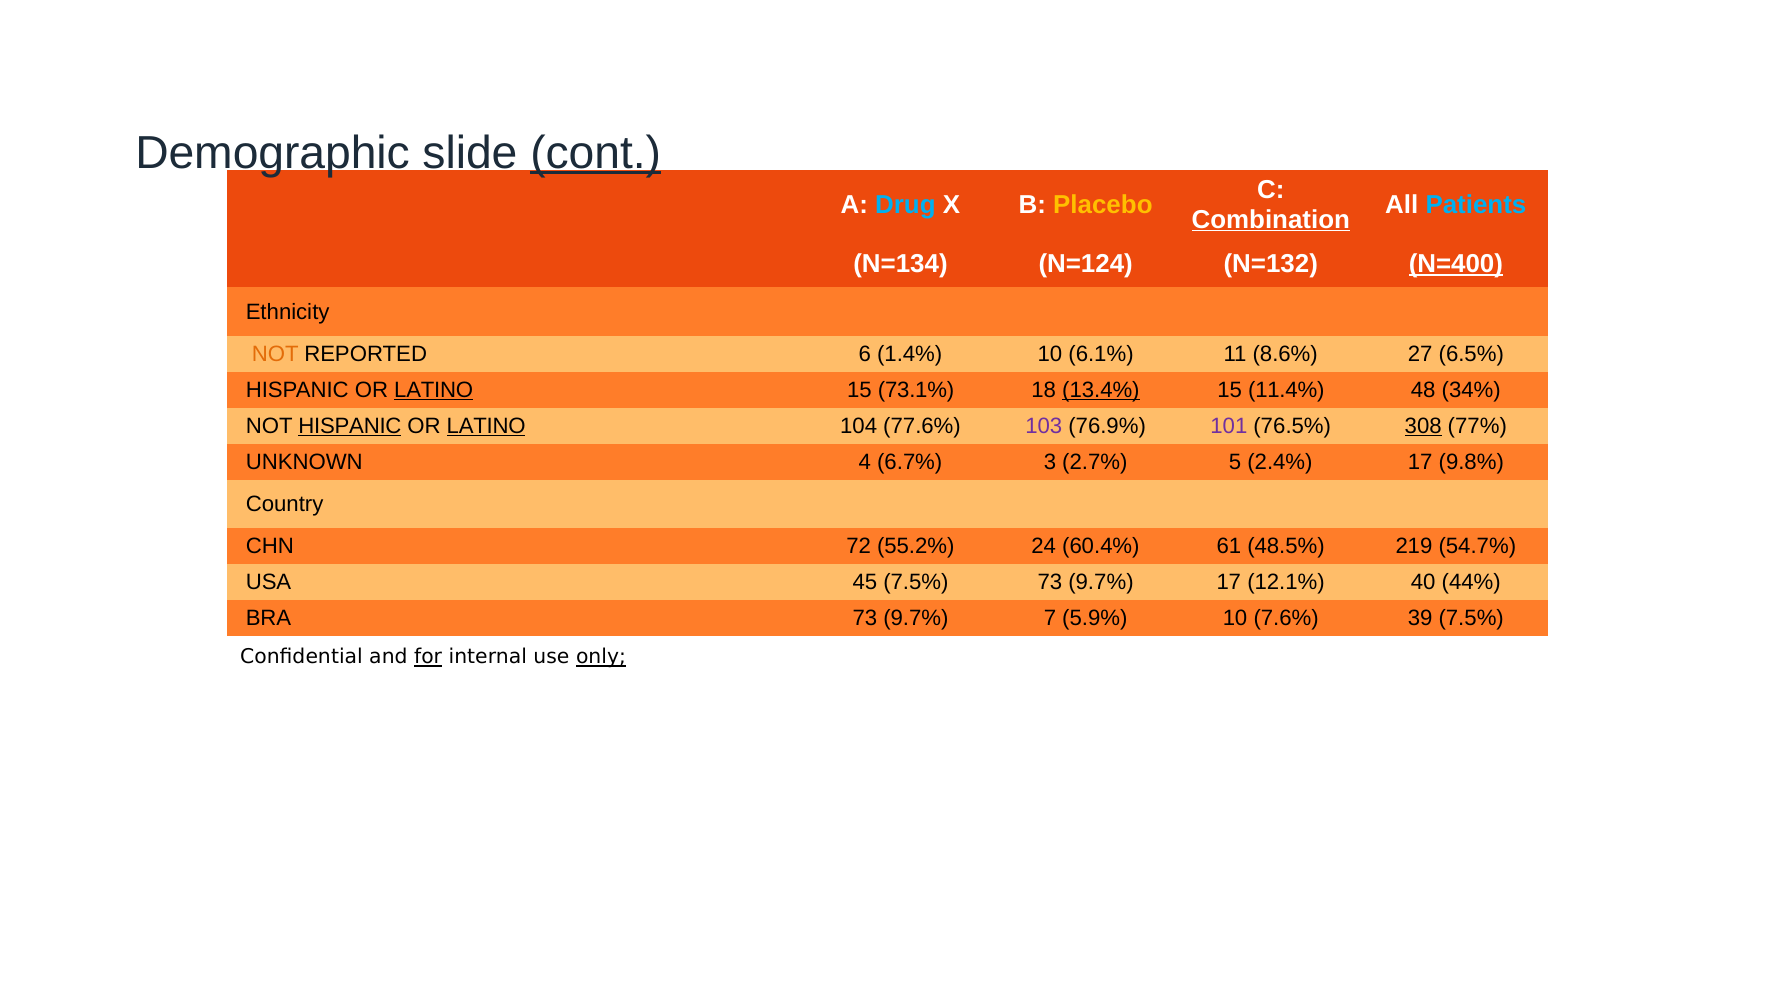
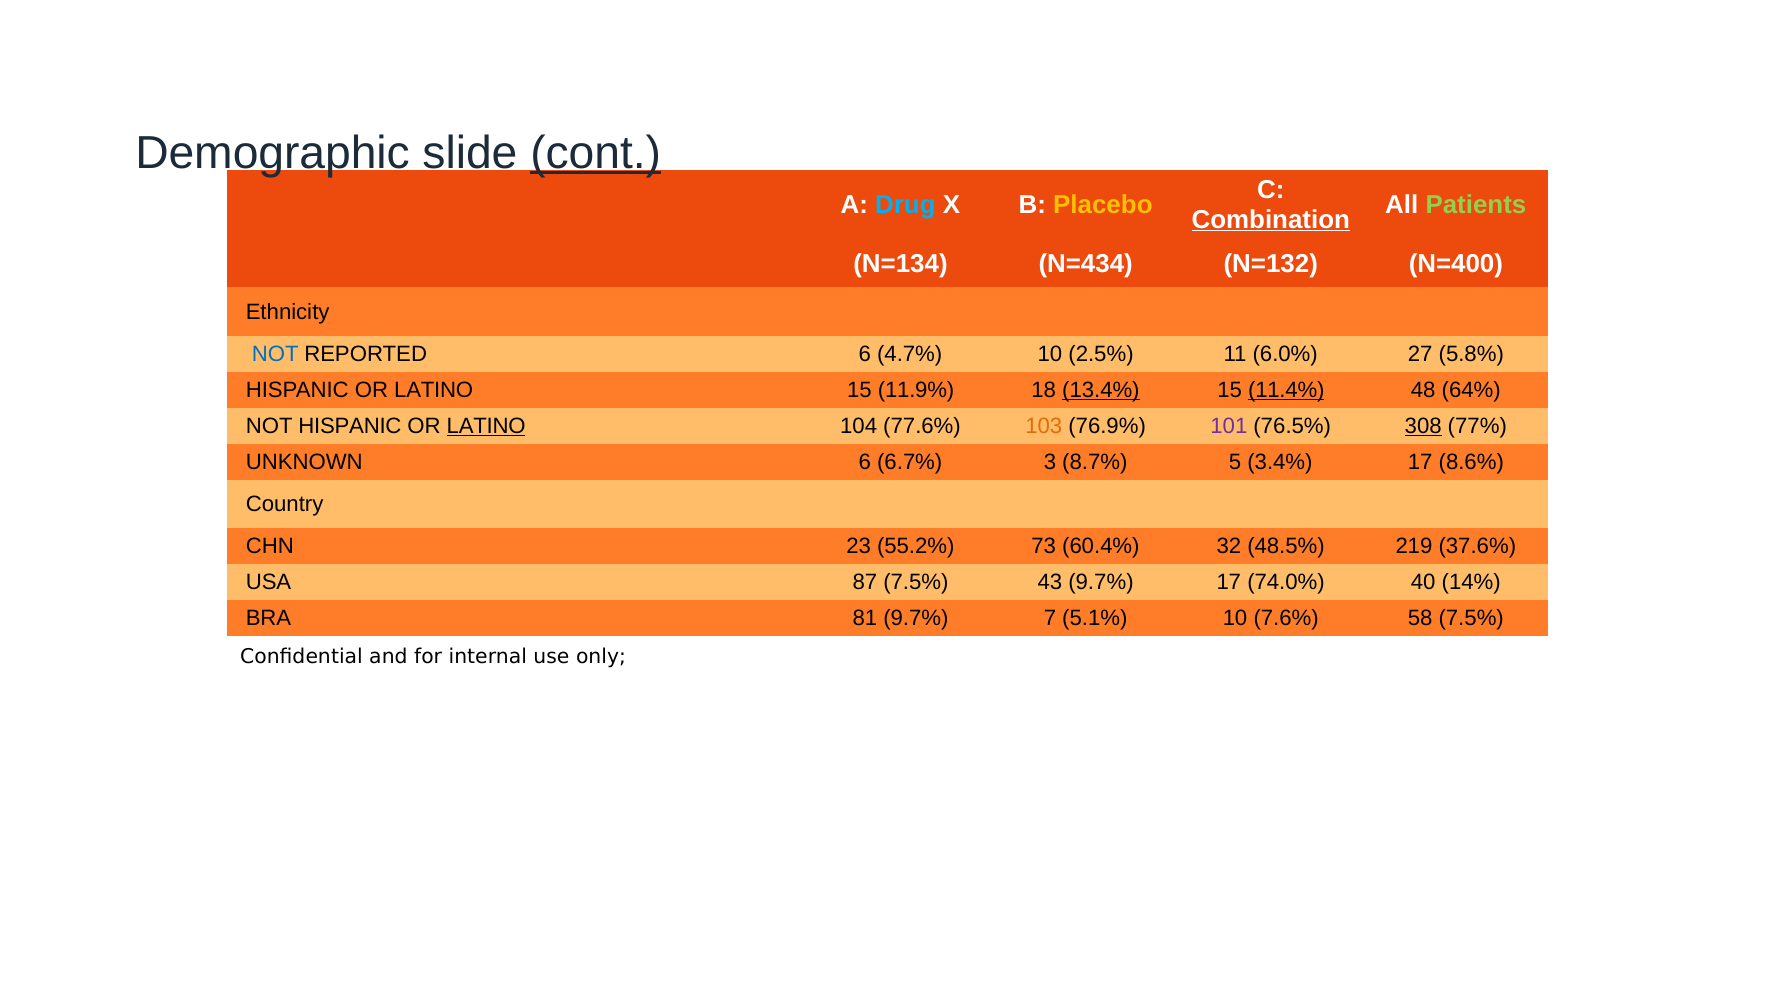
Patients colour: light blue -> light green (1476, 205)
N=124: N=124 -> N=434 (1086, 264)
N=400 underline: present -> none (1456, 264)
NOT colour: orange -> blue (275, 354)
1.4%: 1.4% -> 4.7% (910, 354)
6.1%: 6.1% -> 2.5% (1101, 354)
8.6%: 8.6% -> 6.0% (1285, 354)
6.5%: 6.5% -> 5.8% (1471, 354)
LATINO underline: present -> none (434, 390)
73.1%: 73.1% -> 11.9% (916, 390)
11.4% underline: none -> present (1286, 390)
34%: 34% -> 64% (1471, 390)
HISPANIC underline: present -> none (350, 426)
103 colour: purple -> orange (1044, 426)
UNKNOWN 4: 4 -> 6 (865, 462)
2.7%: 2.7% -> 8.7% (1095, 462)
2.4%: 2.4% -> 3.4% (1280, 462)
9.8%: 9.8% -> 8.6% (1471, 462)
72: 72 -> 23 (859, 546)
24: 24 -> 73 (1044, 546)
61: 61 -> 32 (1229, 546)
54.7%: 54.7% -> 37.6% (1477, 546)
45: 45 -> 87 (865, 582)
7.5% 73: 73 -> 43 (1050, 582)
12.1%: 12.1% -> 74.0% (1286, 582)
44%: 44% -> 14% (1471, 582)
BRA 73: 73 -> 81 (865, 618)
5.9%: 5.9% -> 5.1% (1095, 618)
39: 39 -> 58 (1420, 618)
for underline: present -> none (428, 657)
only underline: present -> none (601, 657)
